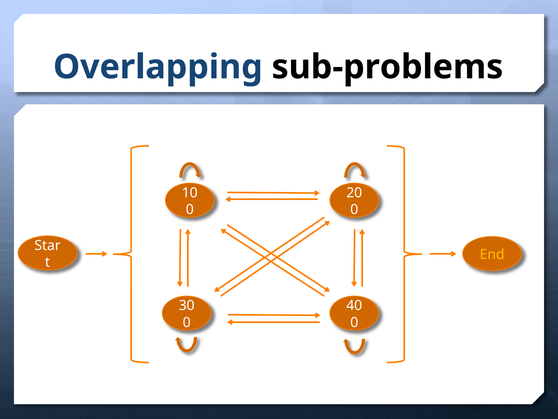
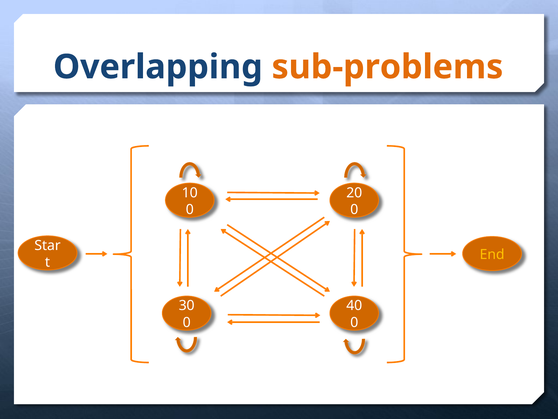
sub-problems colour: black -> orange (387, 67)
